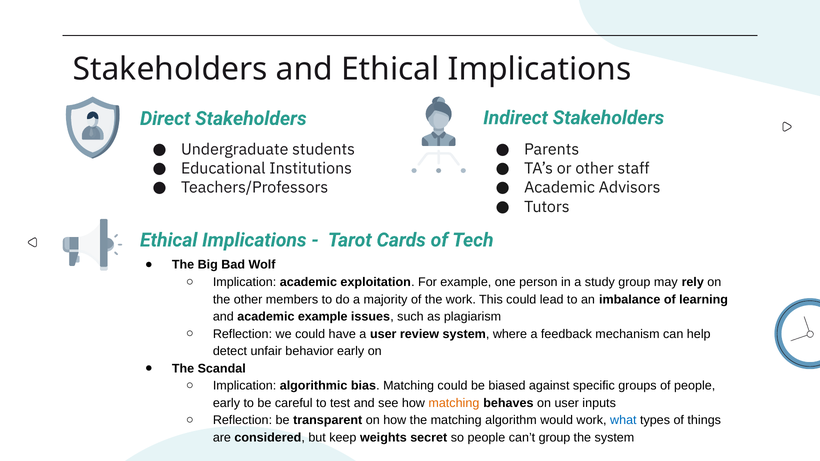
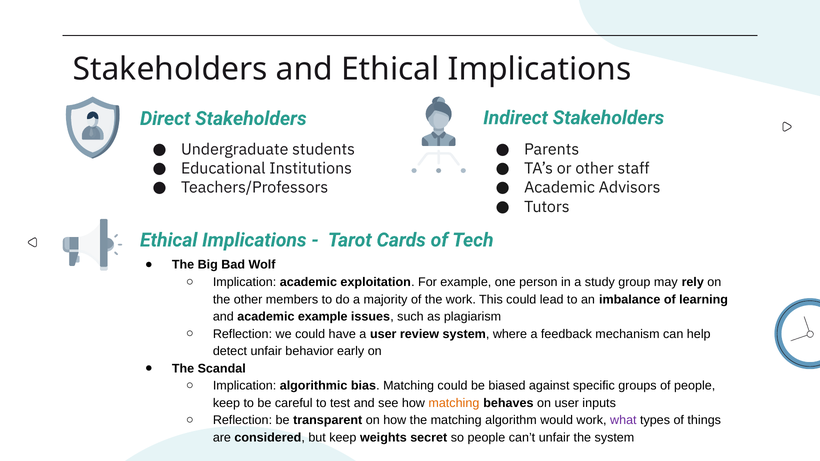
early: early -> keep (226, 403)
what colour: blue -> purple (623, 420)
can’t group: group -> unfair (554, 438)
